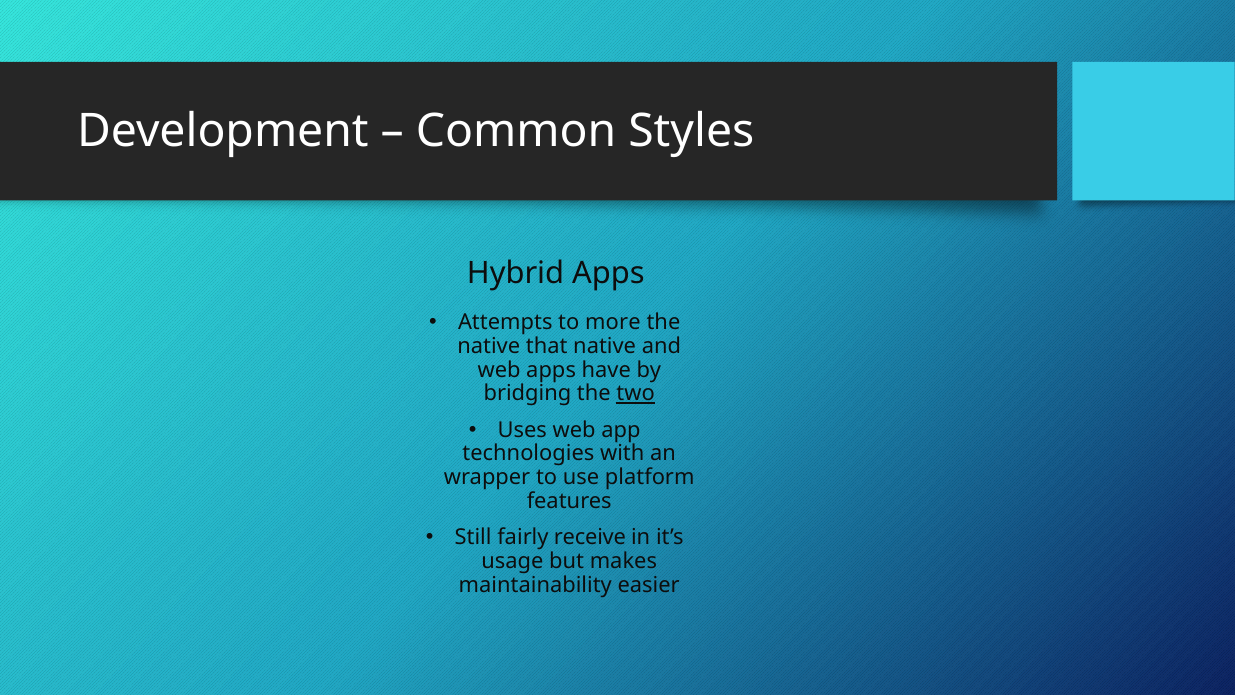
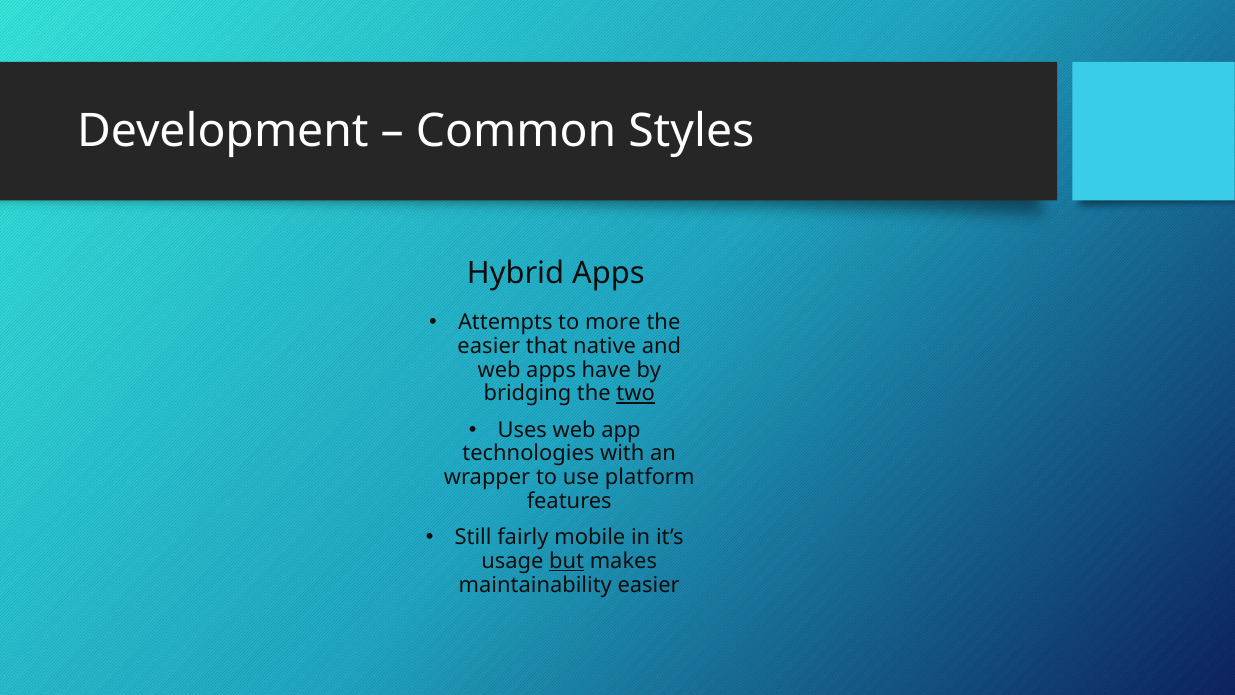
native: native -> easier (489, 346)
receive: receive -> mobile (590, 537)
but underline: none -> present (567, 561)
